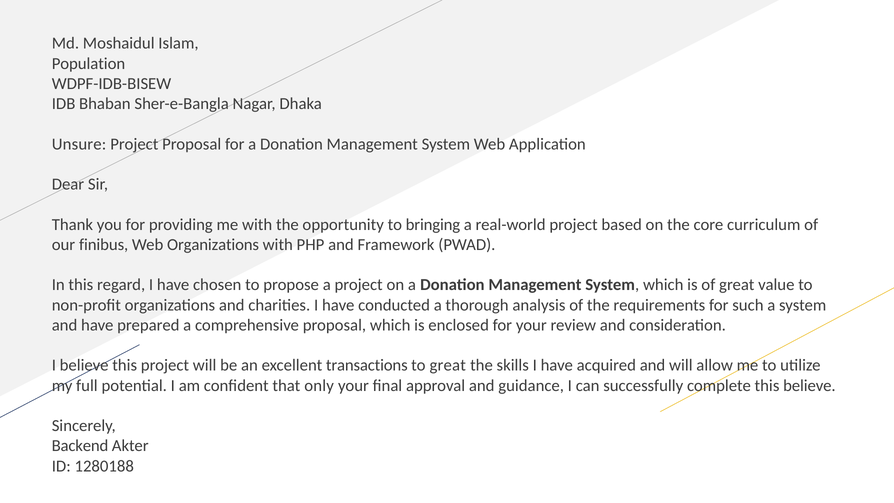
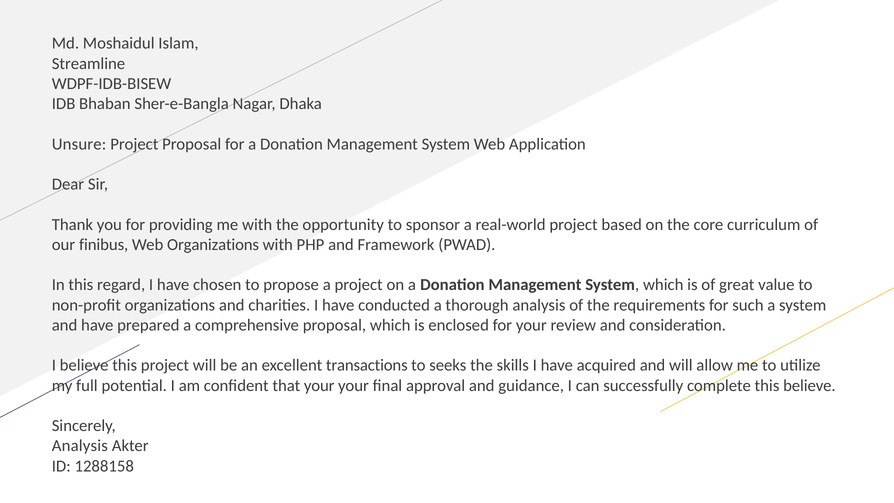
Population: Population -> Streamline (88, 64)
bringing: bringing -> sponsor (433, 224)
to great: great -> seeks (448, 365)
that only: only -> your (319, 385)
Backend: Backend -> Analysis (80, 446)
1280188: 1280188 -> 1288158 (104, 466)
